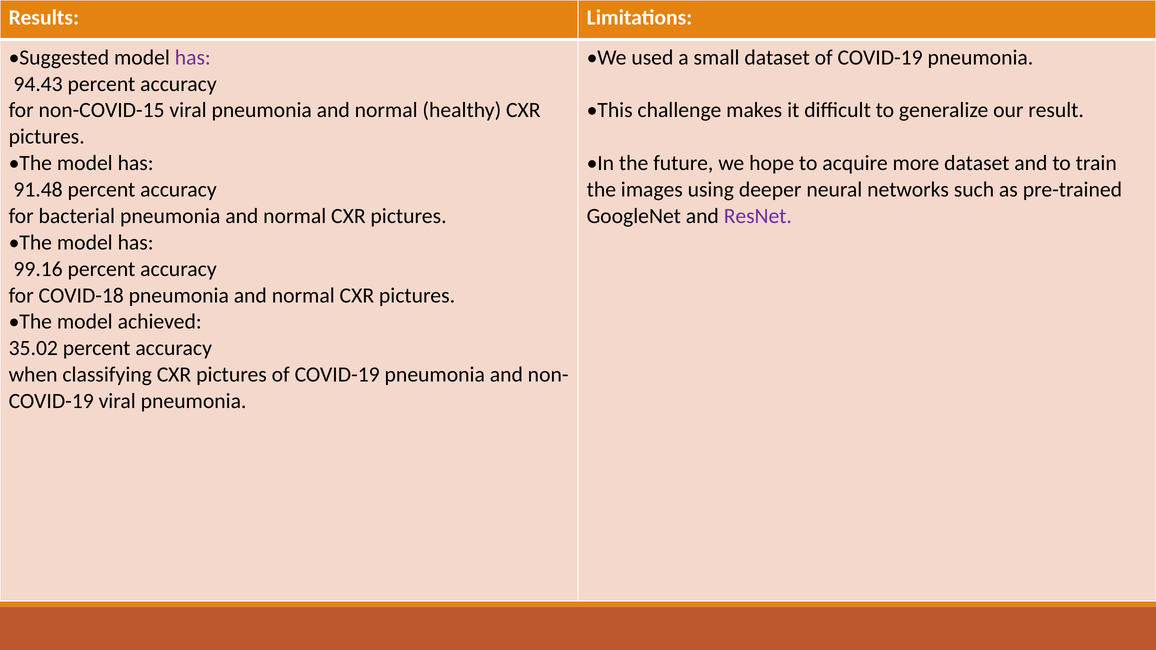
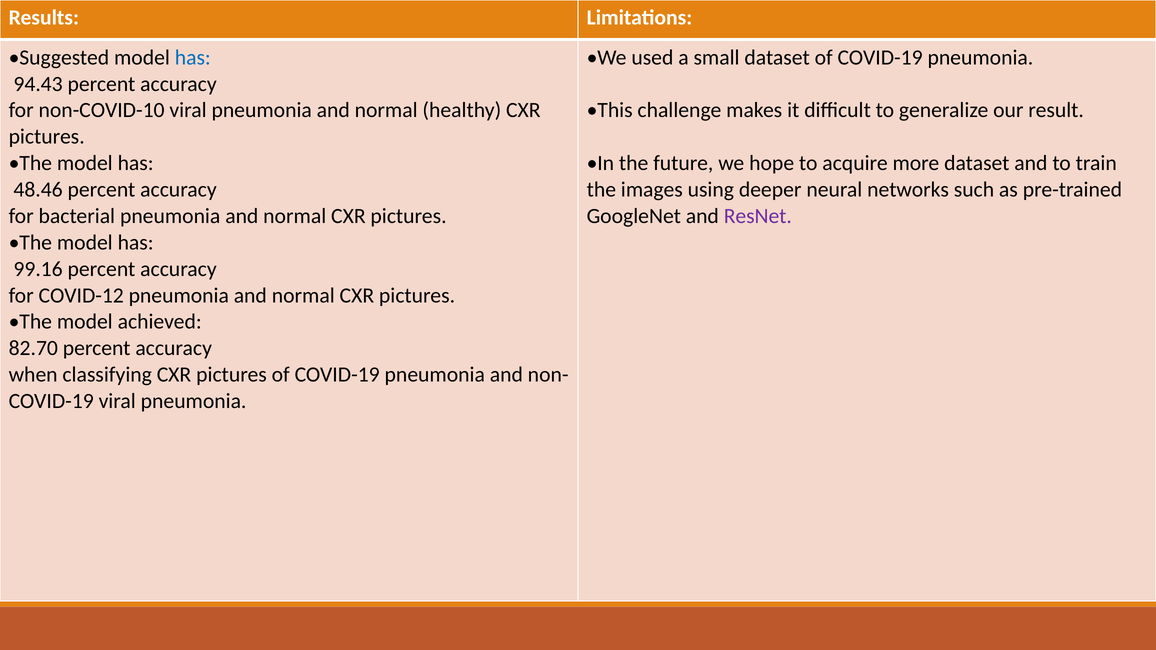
has colour: purple -> blue (193, 57)
non-COVID-15: non-COVID-15 -> non-COVID-10 (102, 110)
91.48: 91.48 -> 48.46 (38, 190)
COVID-18: COVID-18 -> COVID-12 (81, 296)
35.02: 35.02 -> 82.70 (33, 348)
